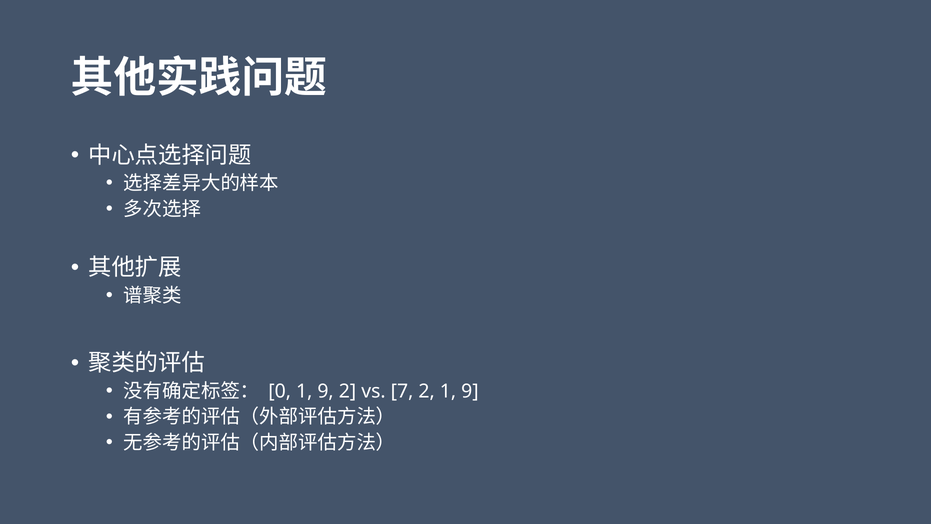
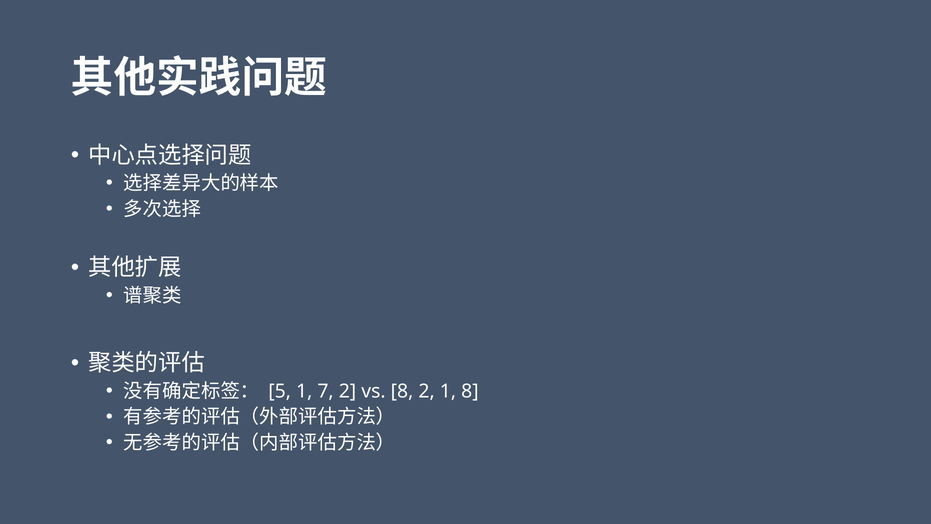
0: 0 -> 5 (280, 391)
9: 9 -> 7 (326, 391)
vs 7: 7 -> 8 (402, 391)
2 1 9: 9 -> 8 (470, 391)
